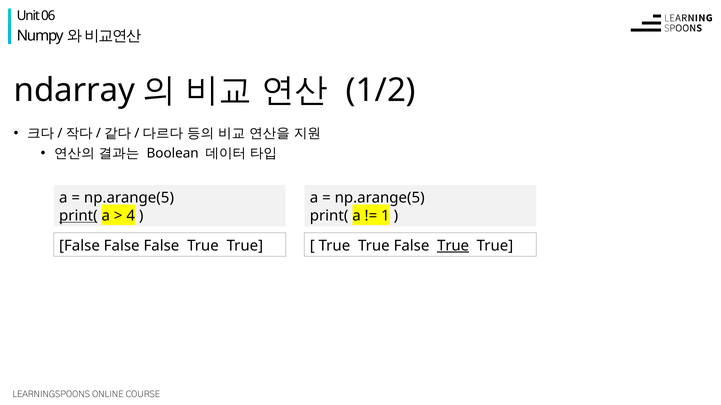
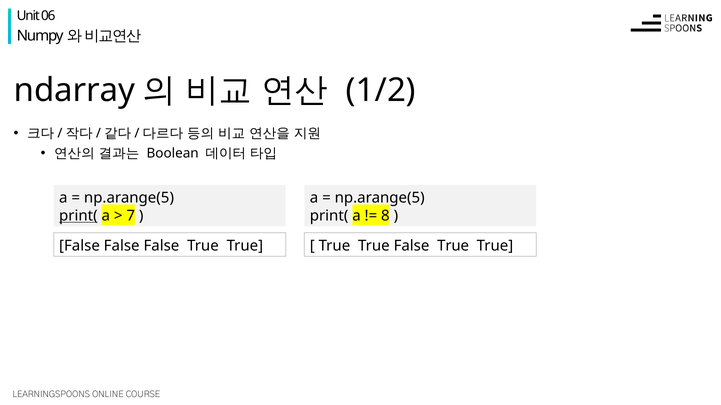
4: 4 -> 7 (131, 216)
1: 1 -> 8 (385, 216)
True underline: present -> none (453, 246)
